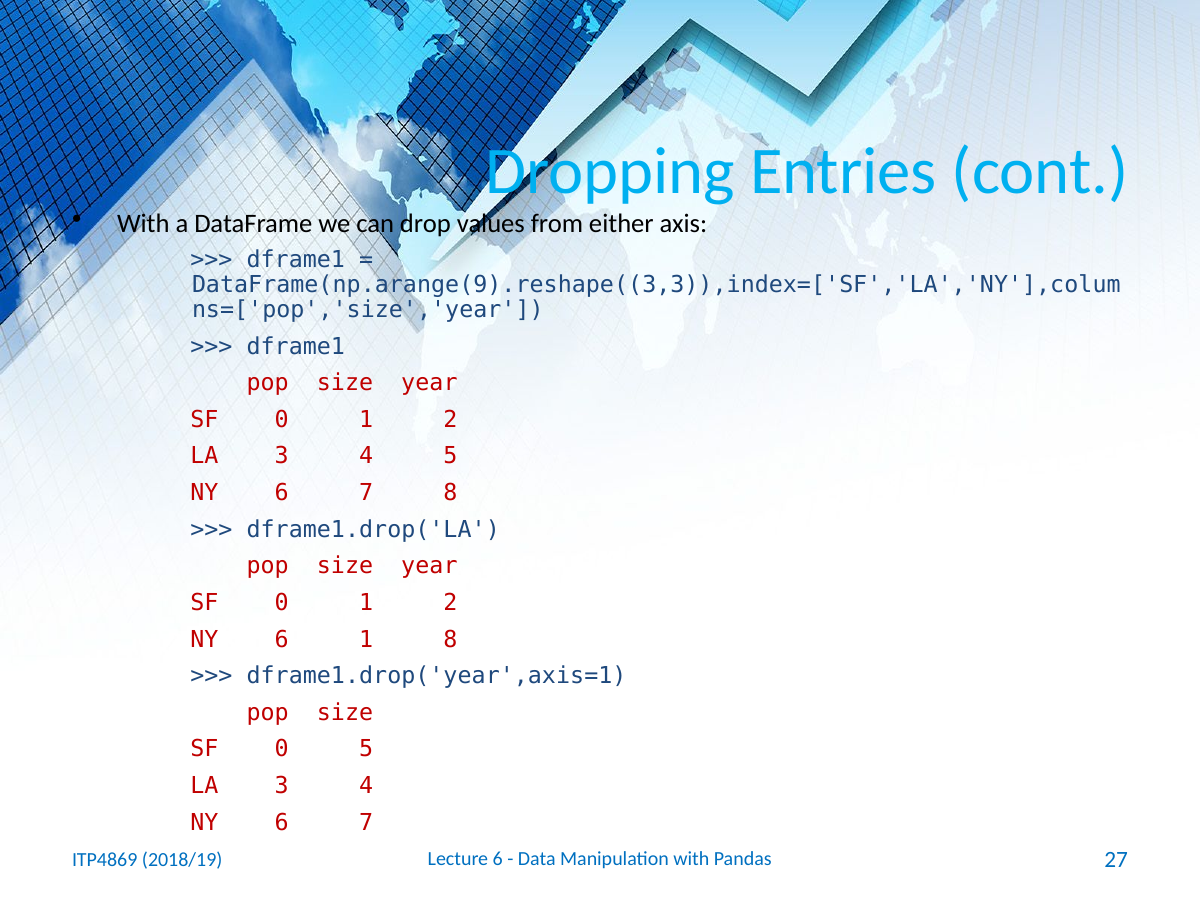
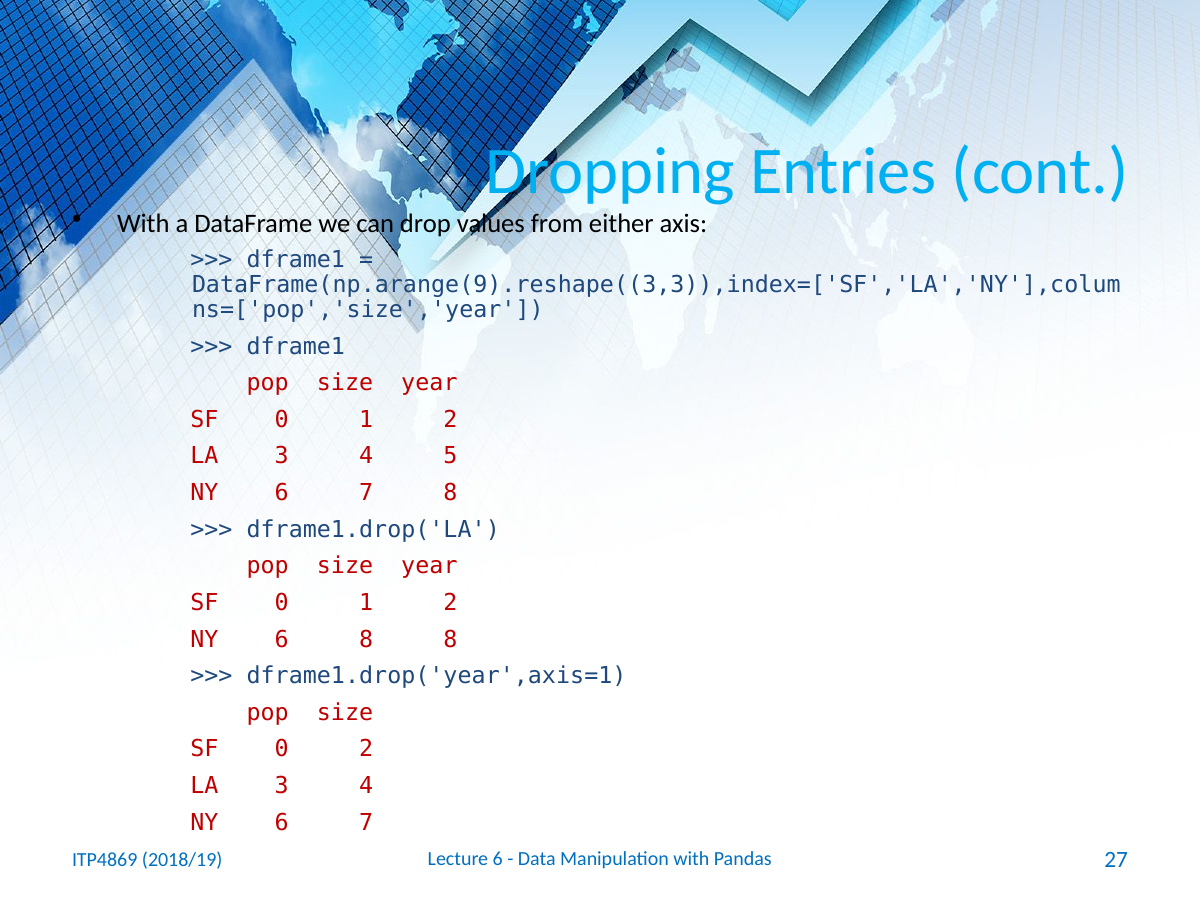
6 1: 1 -> 8 (366, 639)
0 5: 5 -> 2 (366, 749)
